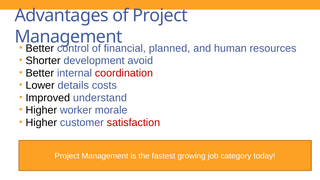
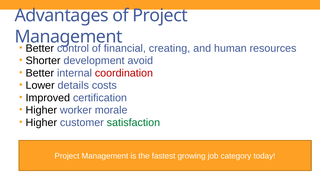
planned: planned -> creating (170, 48)
understand: understand -> certification (100, 98)
satisfaction colour: red -> green (133, 123)
